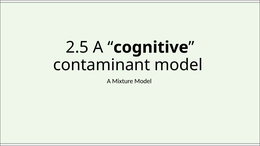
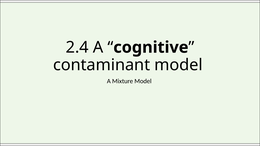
2.5: 2.5 -> 2.4 (77, 47)
